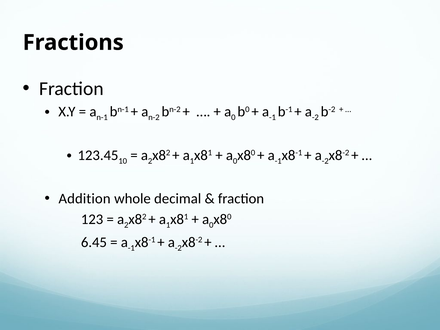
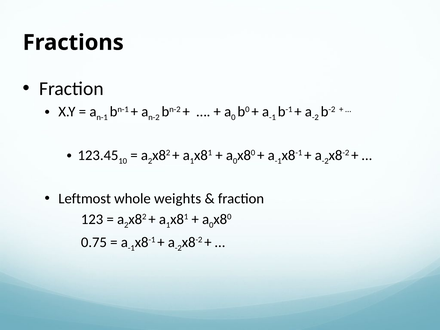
Addition: Addition -> Leftmost (85, 199)
decimal: decimal -> weights (178, 199)
6.45: 6.45 -> 0.75 (94, 242)
